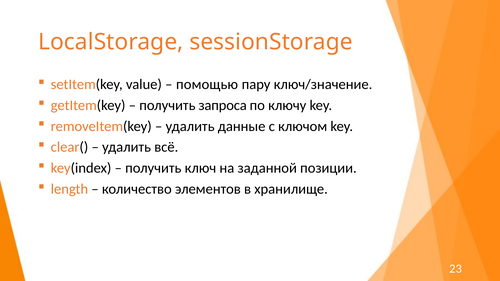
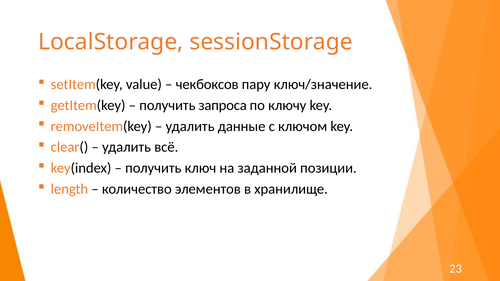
помощью: помощью -> чекбоксов (207, 85)
